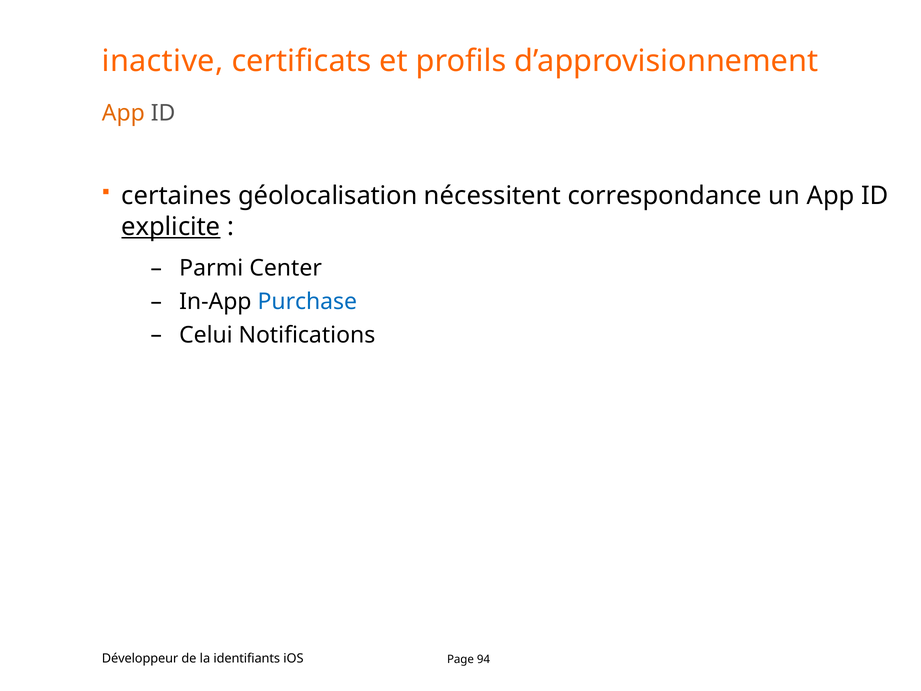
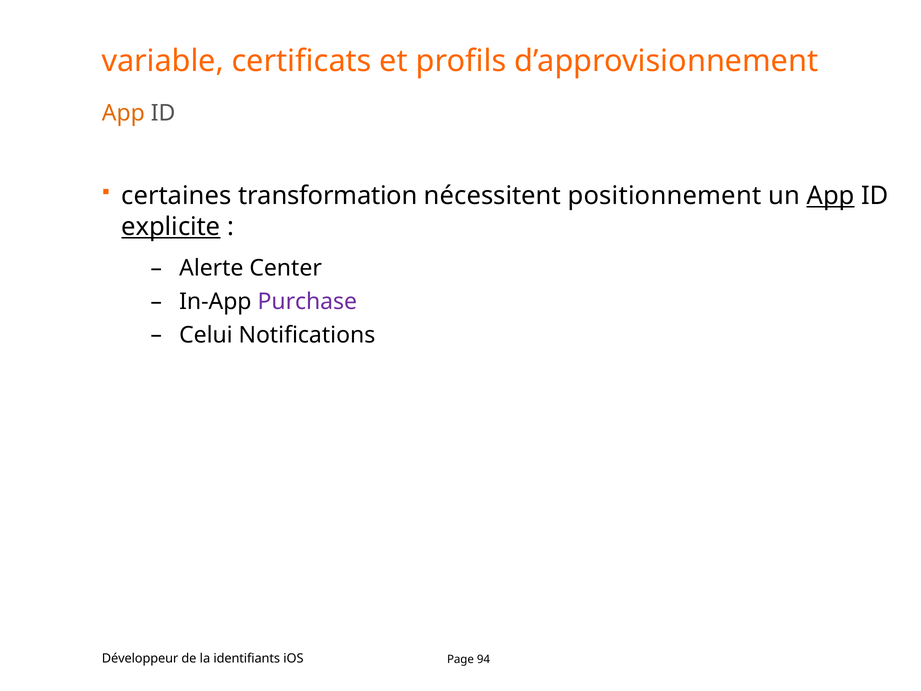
inactive: inactive -> variable (163, 61)
géolocalisation: géolocalisation -> transformation (328, 196)
correspondance: correspondance -> positionnement (664, 196)
App underline: none -> present (831, 196)
Parmi: Parmi -> Alerte (211, 268)
Purchase colour: blue -> purple (307, 302)
